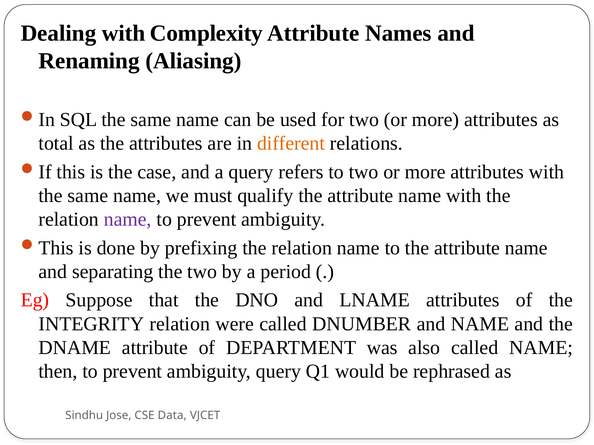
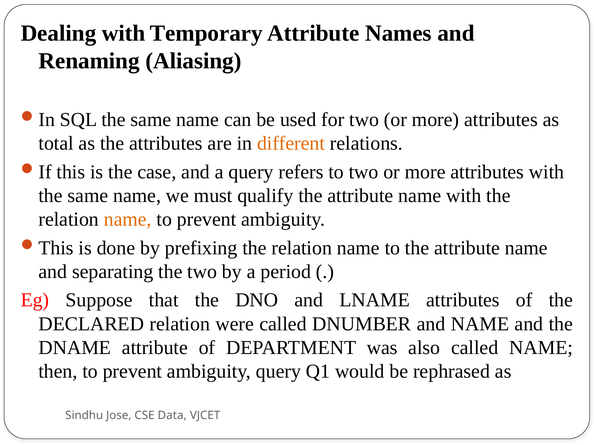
Complexity: Complexity -> Temporary (206, 33)
name colour: purple -> orange (128, 220)
INTEGRITY: INTEGRITY -> DECLARED (91, 324)
